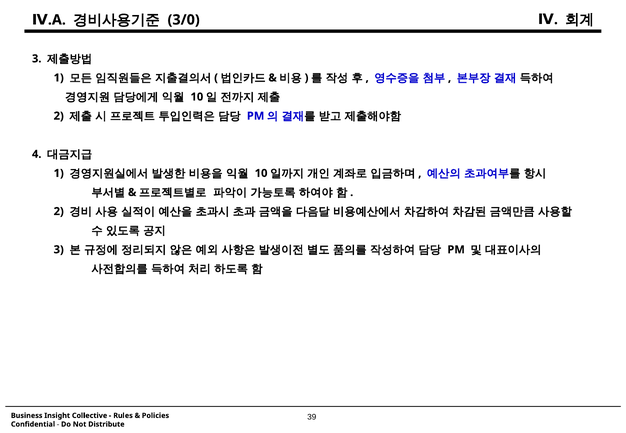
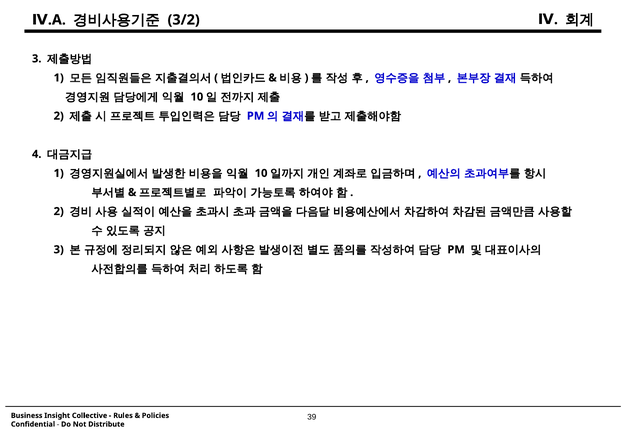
3/0: 3/0 -> 3/2 (184, 20)
